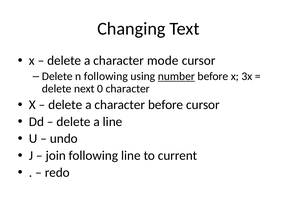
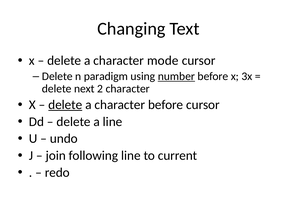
n following: following -> paradigm (106, 76)
0: 0 -> 2 (100, 89)
delete underline: none -> present (65, 105)
